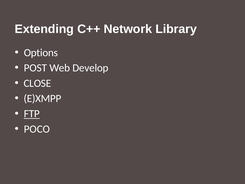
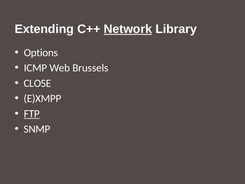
Network underline: none -> present (128, 29)
POST: POST -> ICMP (36, 68)
Develop: Develop -> Brussels (90, 68)
POCO: POCO -> SNMP (37, 129)
